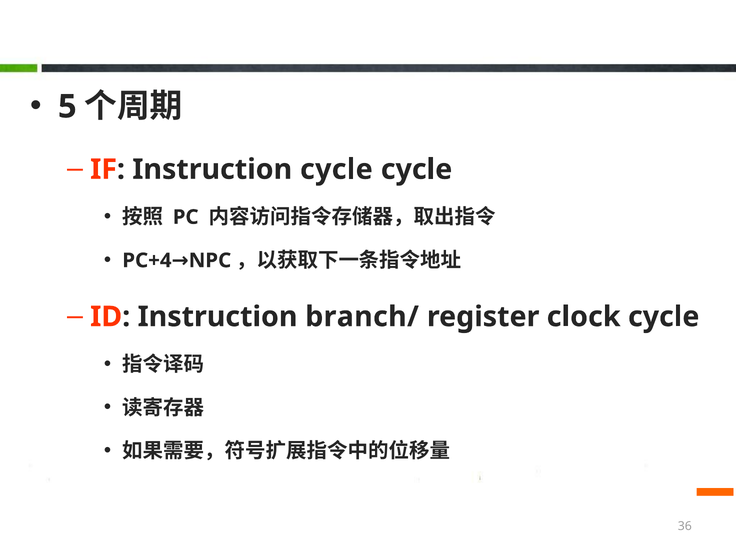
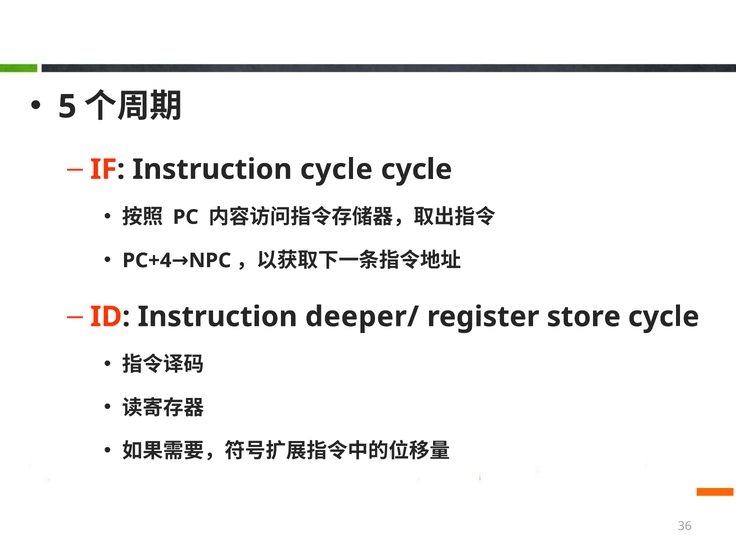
branch/: branch/ -> deeper/ (362, 317)
clock: clock -> store (584, 317)
